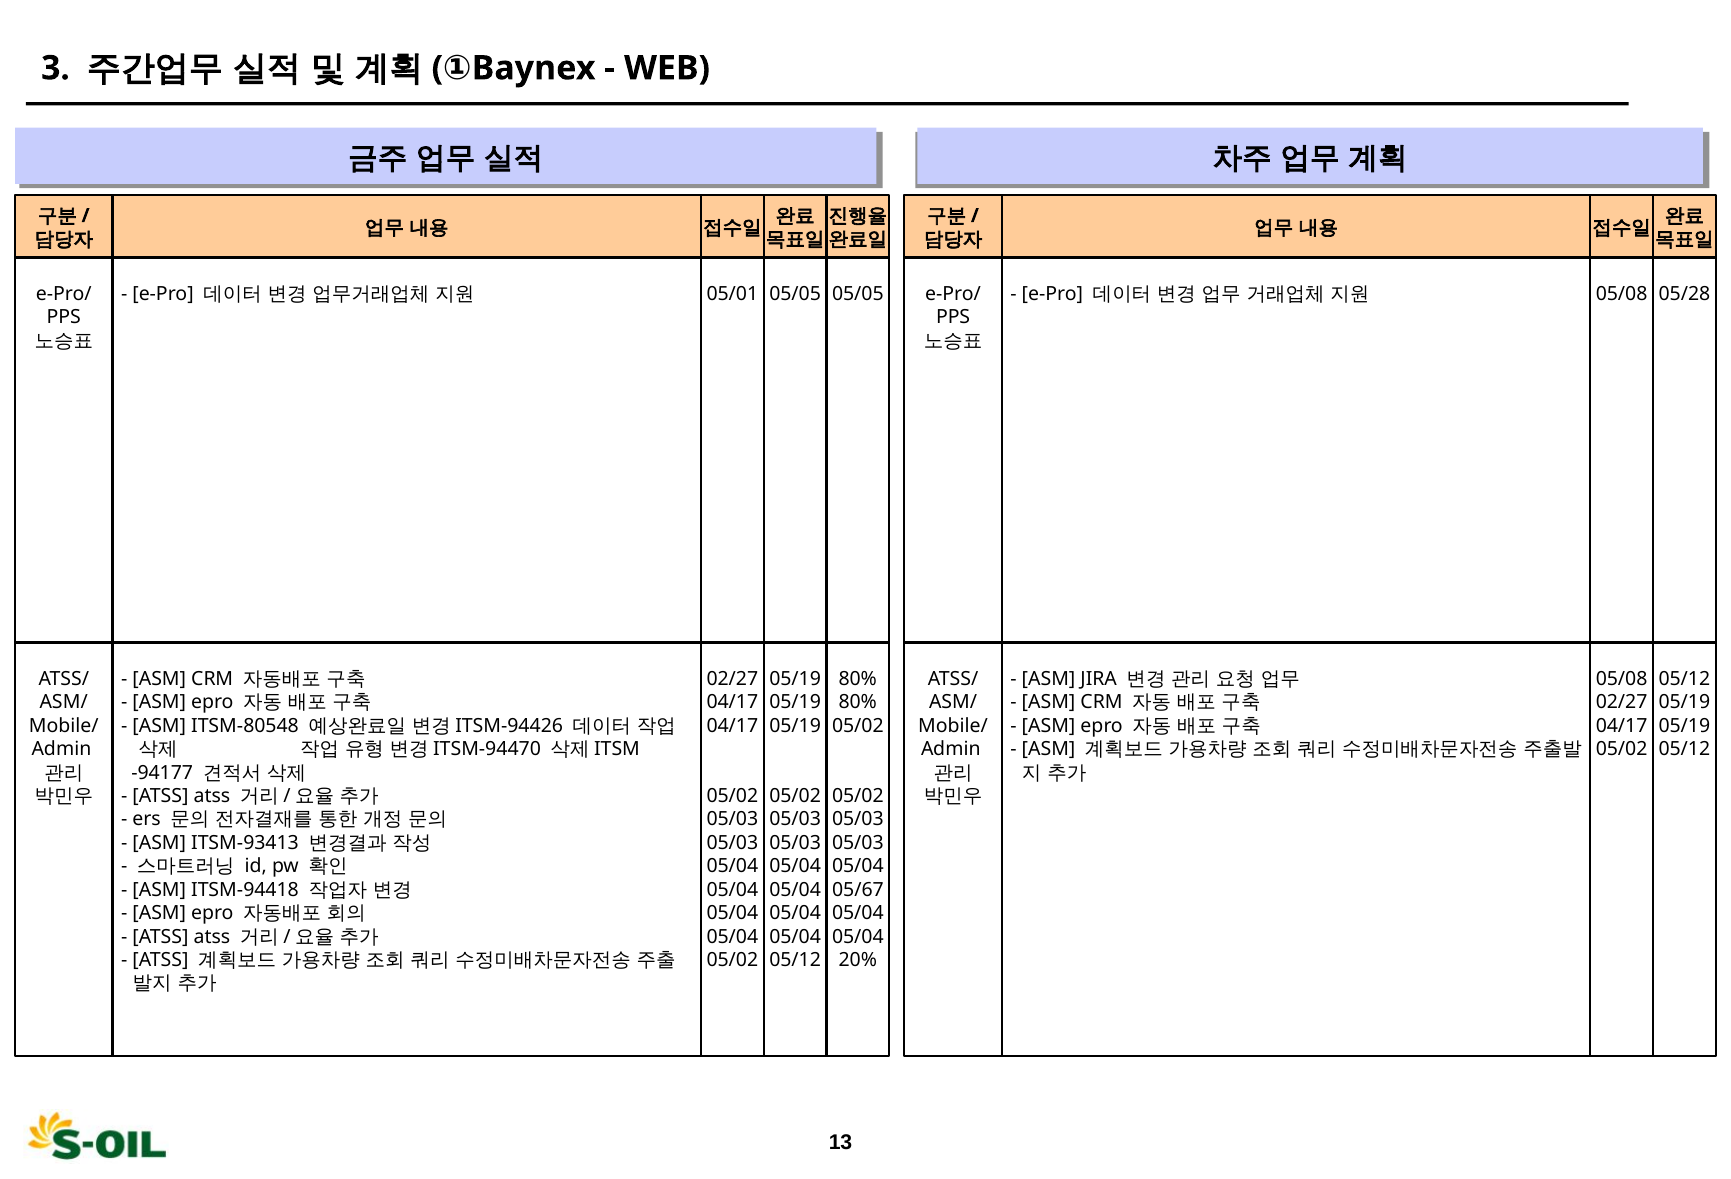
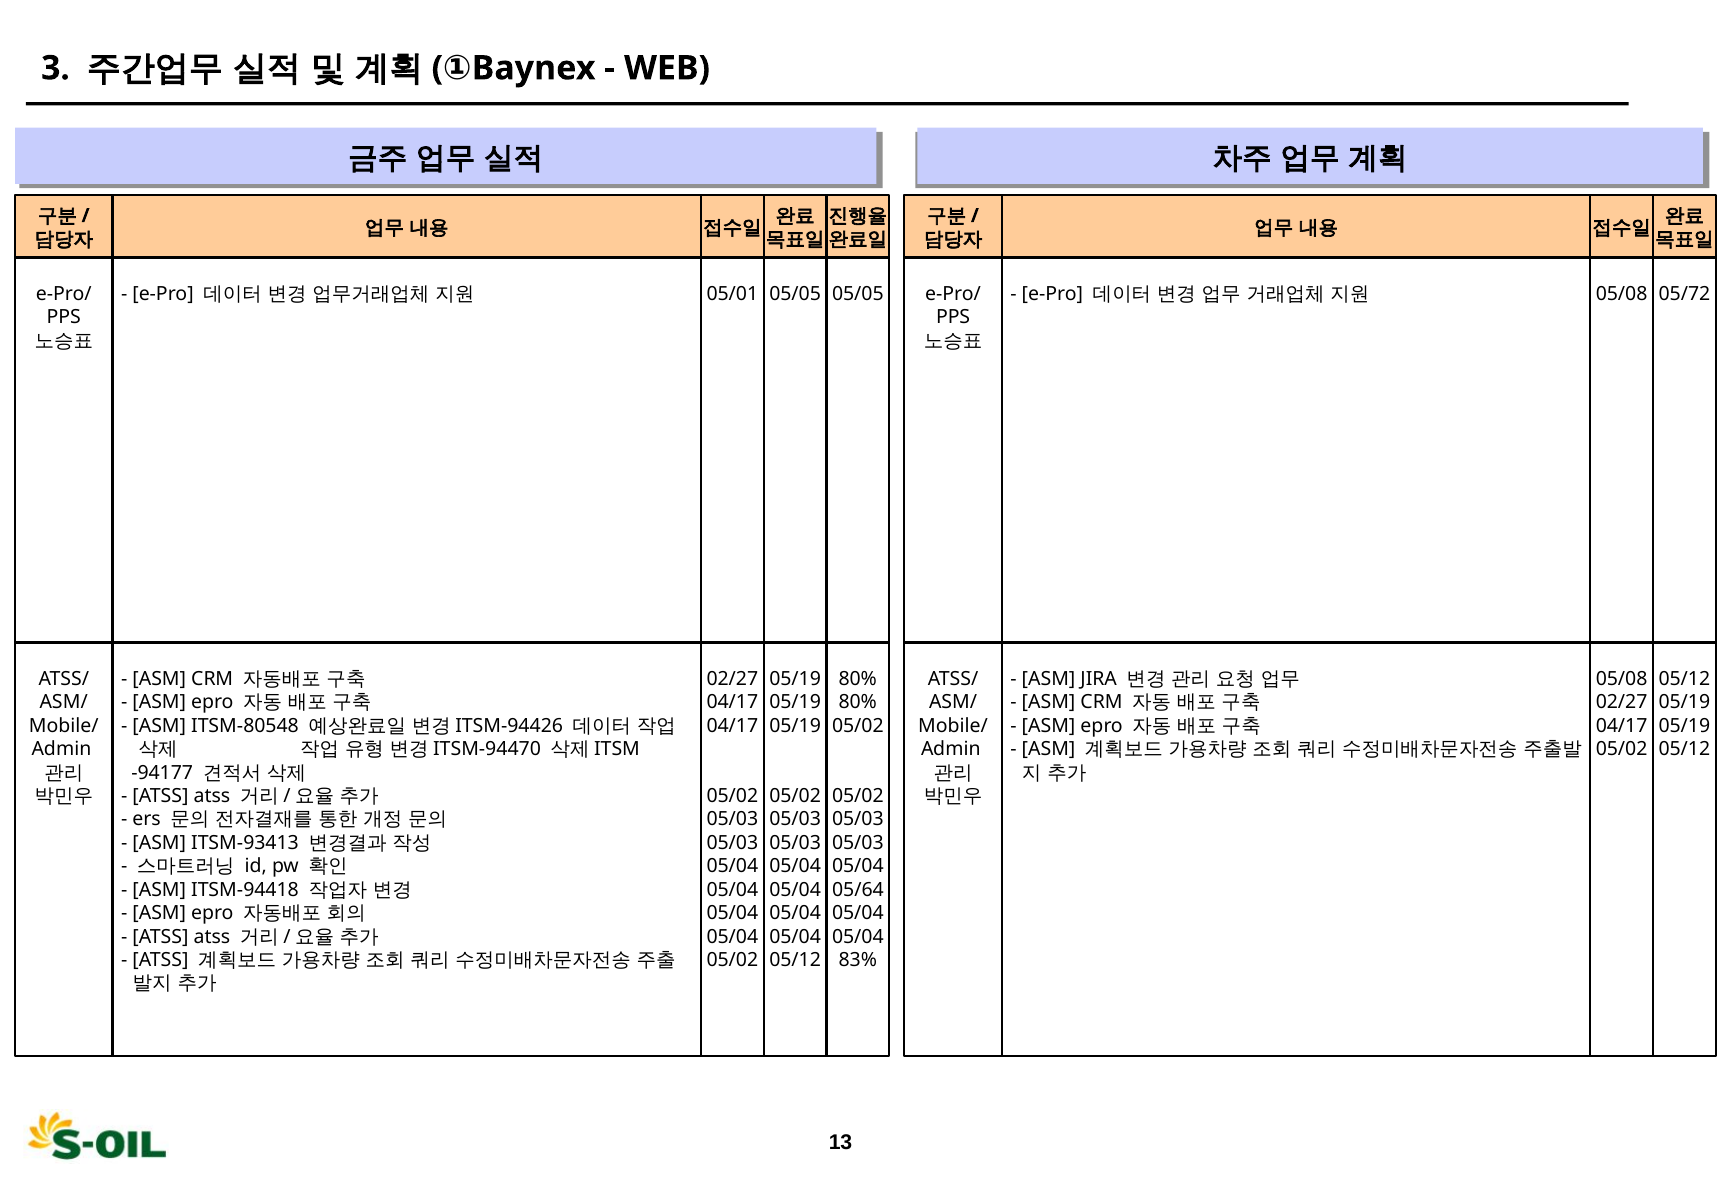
05/28: 05/28 -> 05/72 (1684, 294)
05/67: 05/67 -> 05/64 (858, 890)
20%: 20% -> 83% (858, 960)
